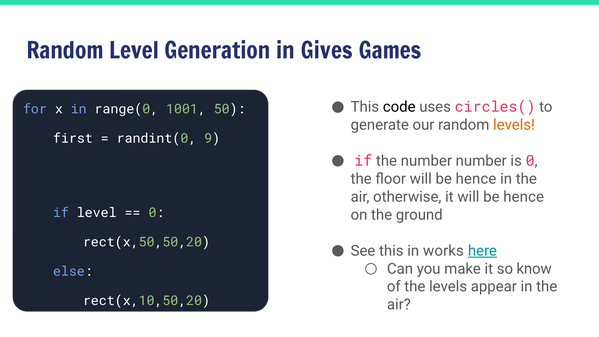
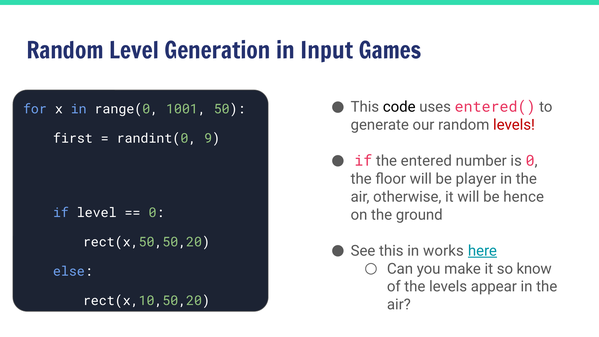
Gives: Gives -> Input (327, 51)
circles(: circles( -> entered( (495, 107)
levels colour: orange -> red (514, 125)
the number: number -> entered (426, 161)
floor will be hence: hence -> player (476, 179)
